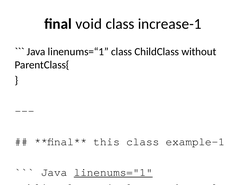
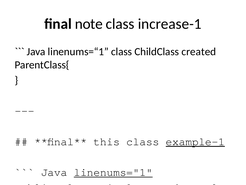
final void: void -> note (89, 24)
without: without -> created (199, 52)
example-1 underline: none -> present (195, 141)
